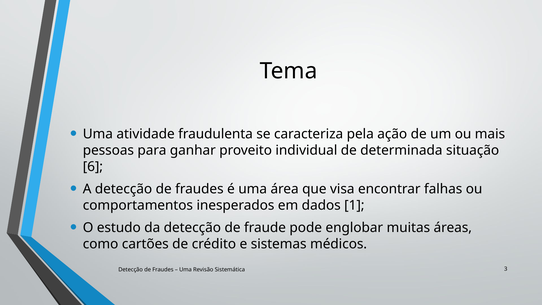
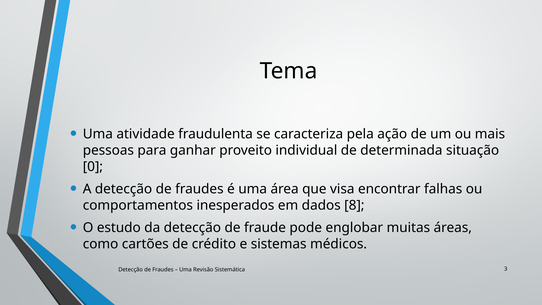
6: 6 -> 0 (93, 167)
1: 1 -> 8 (354, 205)
